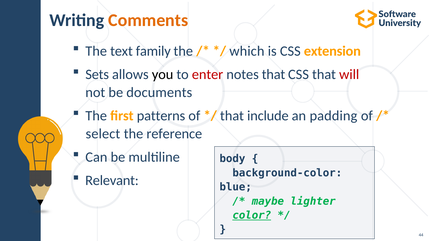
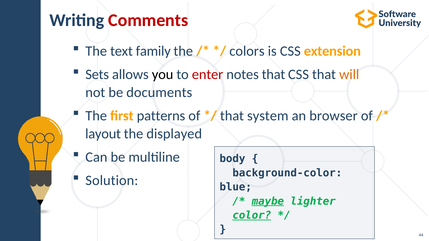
Comments colour: orange -> red (148, 20)
which: which -> colors (247, 51)
will colour: red -> orange (349, 75)
include: include -> system (268, 116)
padding: padding -> browser (333, 116)
select: select -> layout (103, 134)
reference: reference -> displayed (174, 134)
Relevant: Relevant -> Solution (112, 181)
maybe underline: none -> present (268, 201)
